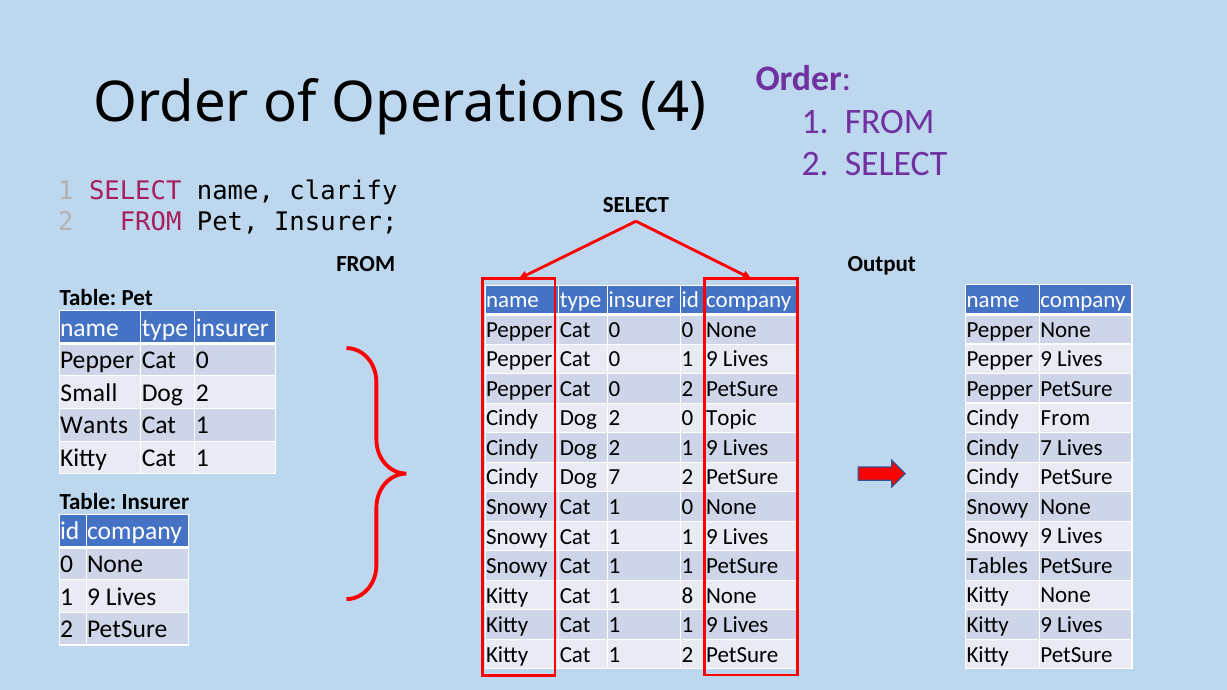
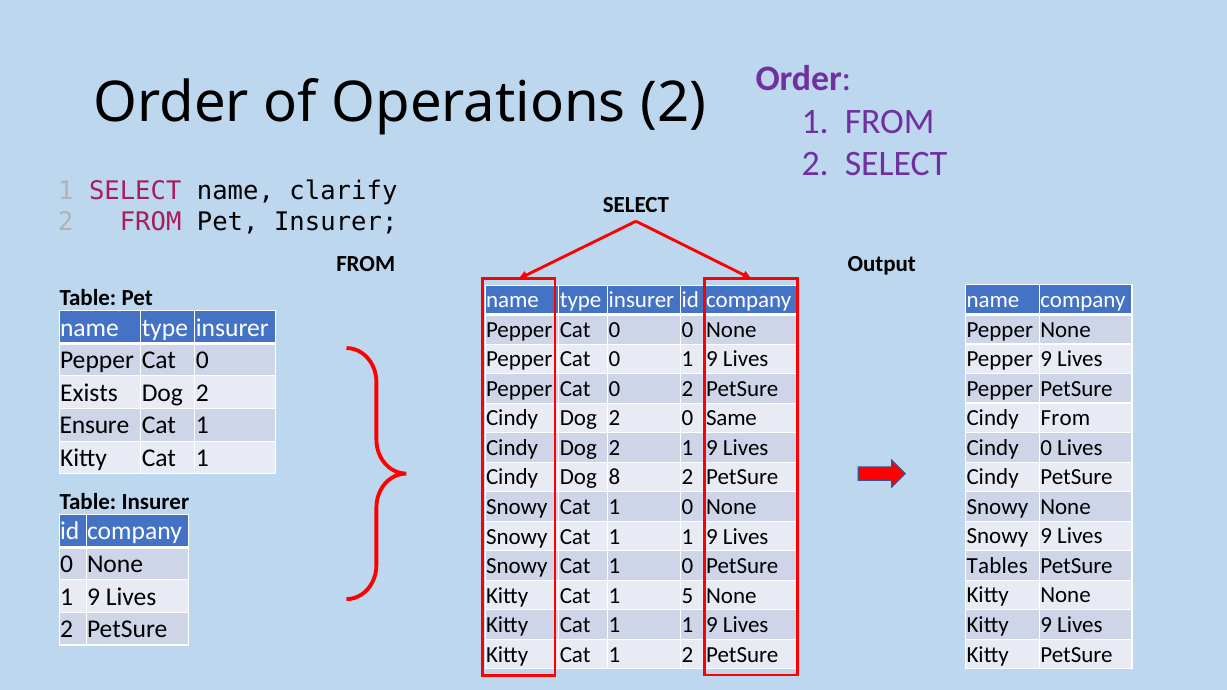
Operations 4: 4 -> 2 (673, 103)
Small: Small -> Exists (89, 393)
Topic: Topic -> Same (731, 418)
Wants: Wants -> Ensure (94, 425)
Cindy 7: 7 -> 0 (1046, 448)
Dog 7: 7 -> 8 (615, 478)
1: 1 -> 0 (687, 566)
8: 8 -> 5 (687, 596)
